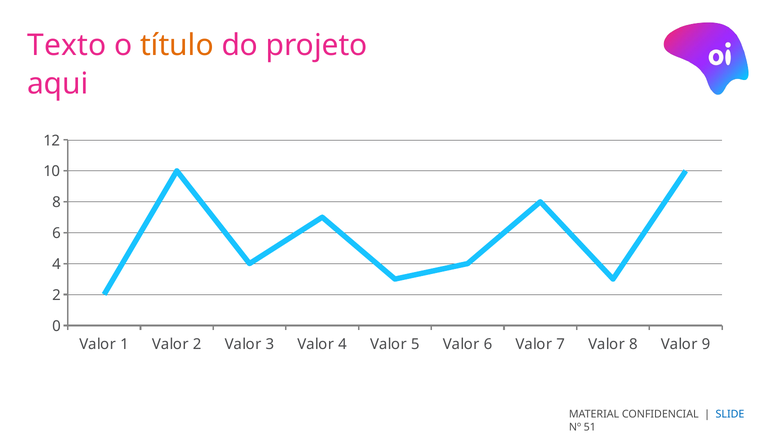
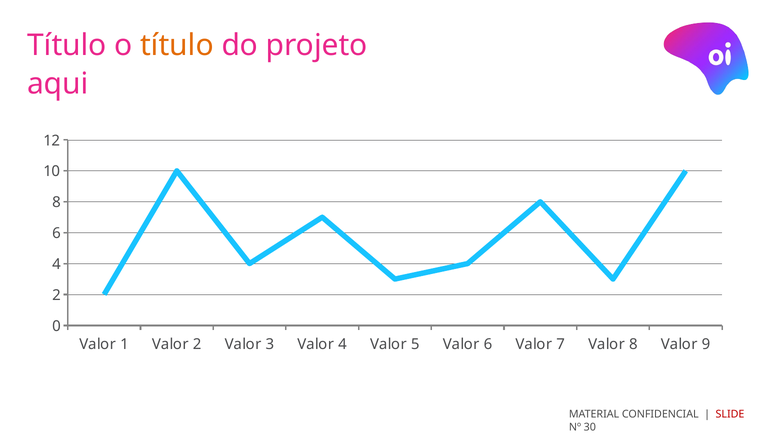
Texto: Texto -> Título (67, 45)
SLIDE colour: blue -> red (730, 414)
51: 51 -> 30 (590, 427)
